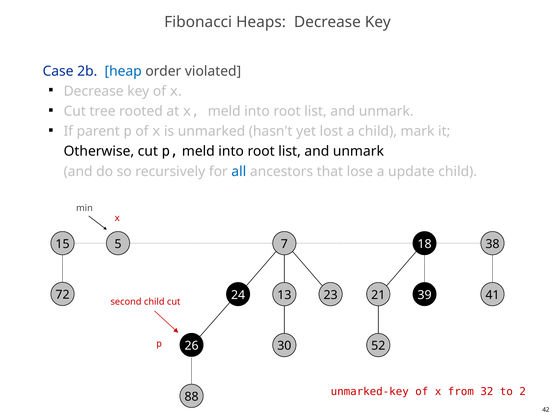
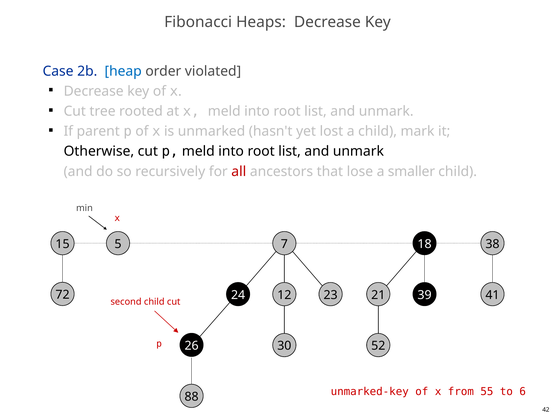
all colour: blue -> red (239, 171)
update: update -> smaller (411, 171)
13: 13 -> 12 (284, 294)
32: 32 -> 55 (487, 391)
2: 2 -> 6 (523, 391)
